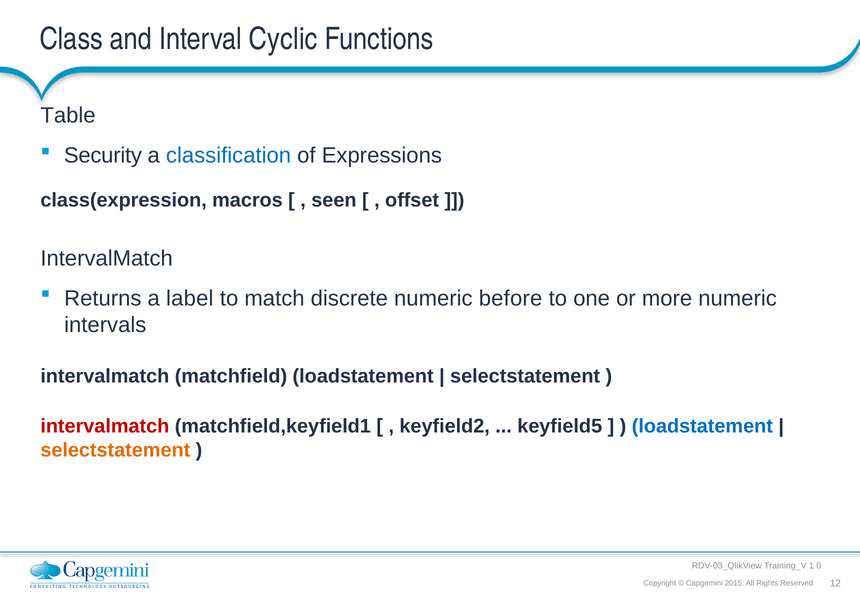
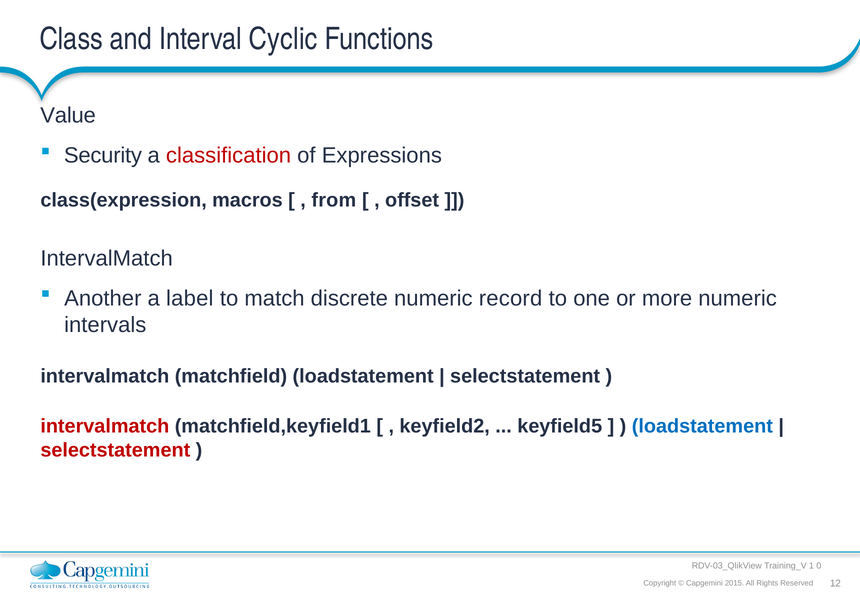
Table: Table -> Value (68, 116)
classification colour: blue -> red (229, 156)
seen: seen -> from (334, 200)
Returns: Returns -> Another (103, 298)
before: before -> record (511, 298)
selectstatement colour: orange -> red (115, 451)
